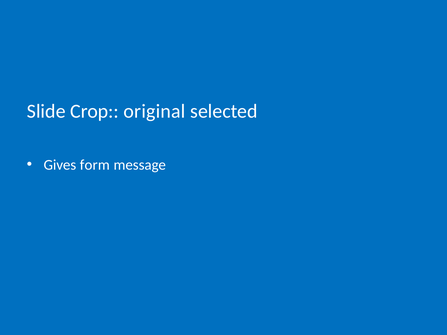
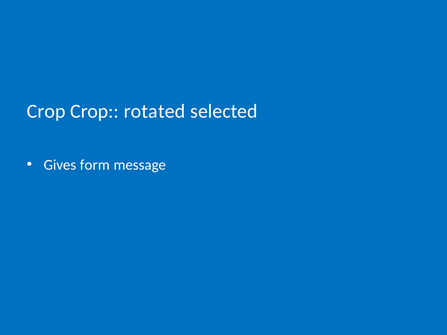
Slide: Slide -> Crop (46, 111)
original: original -> rotated (155, 111)
